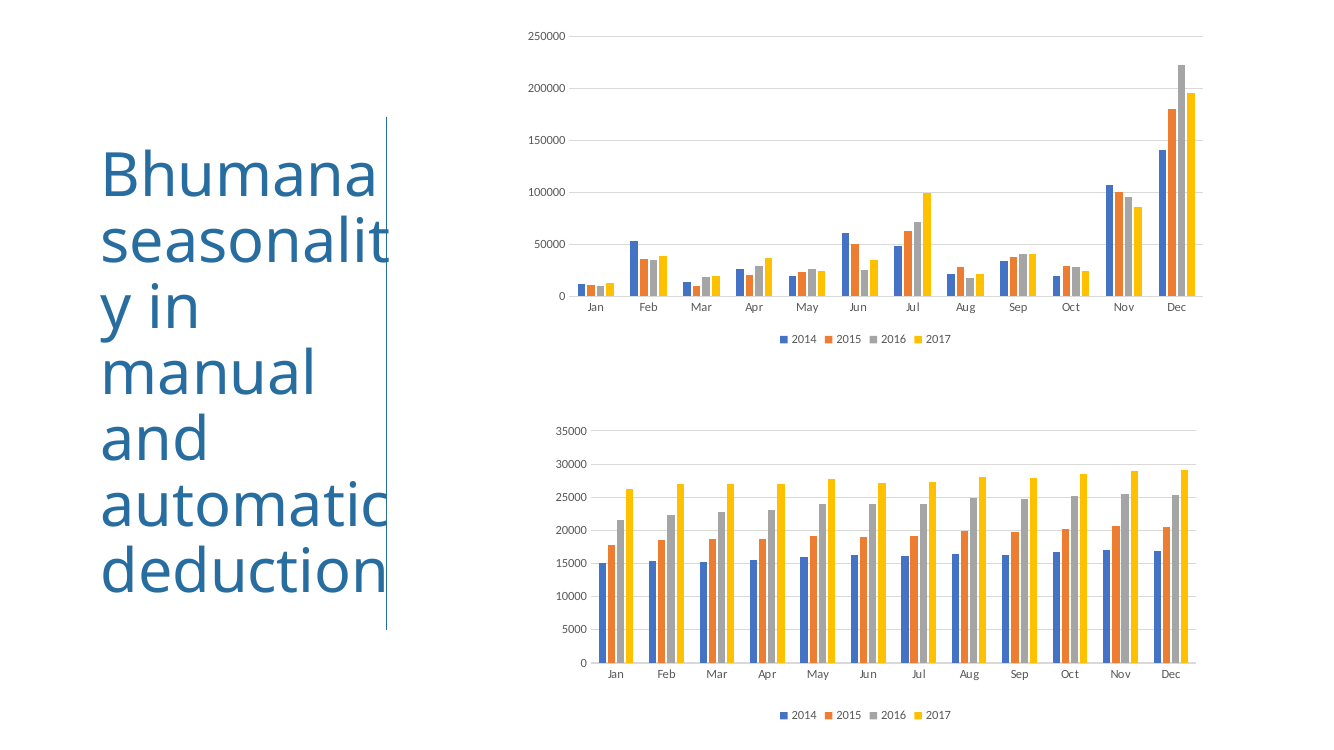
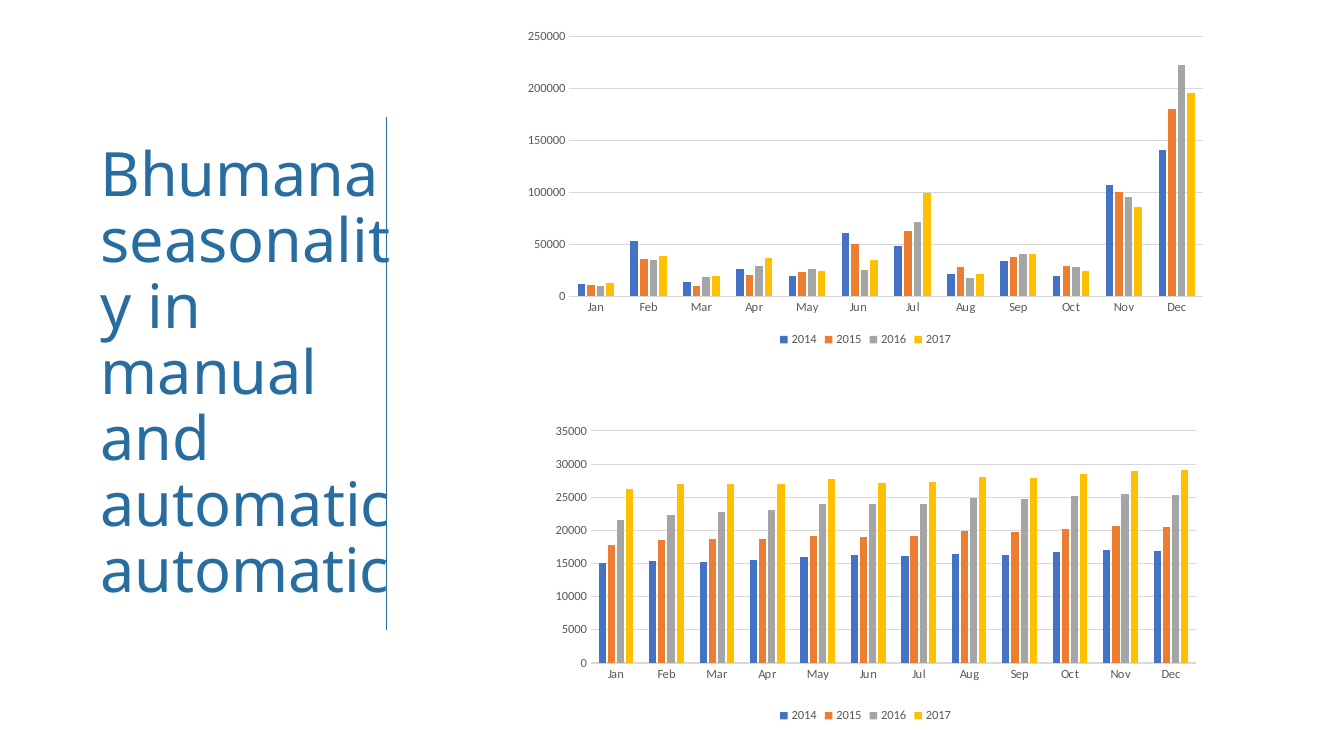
deduction: deduction -> automatic (245, 573)
